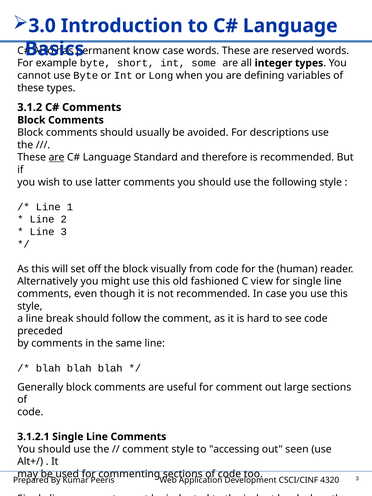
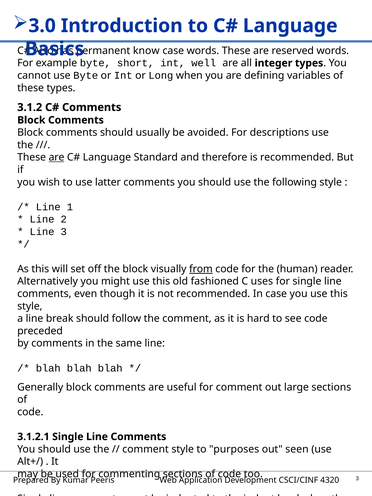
some: some -> well (204, 63)
from underline: none -> present (201, 269)
view: view -> uses (262, 281)
accessing: accessing -> purposes (234, 449)
